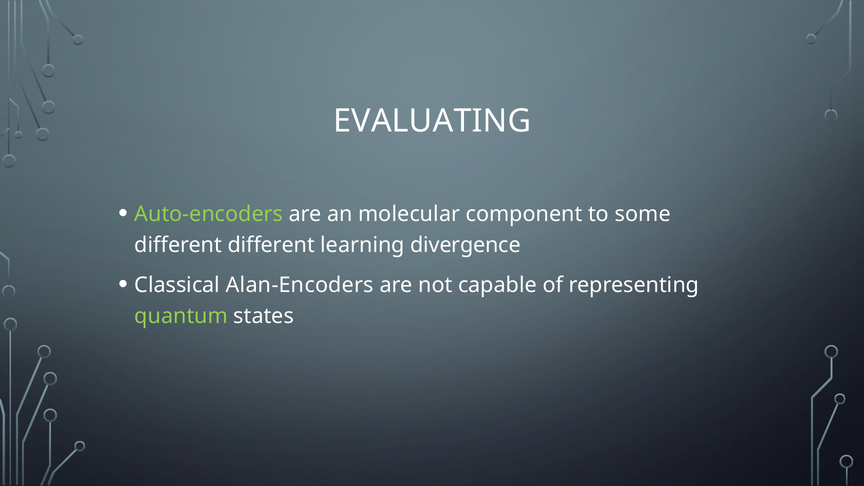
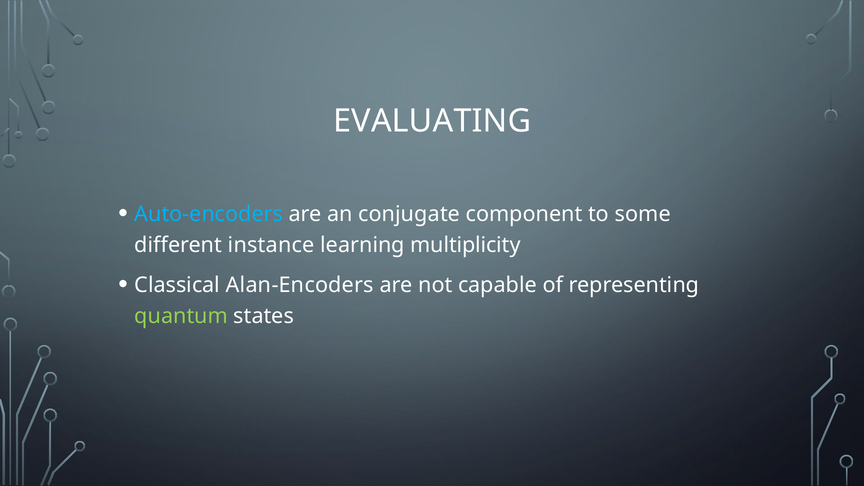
Auto-encoders colour: light green -> light blue (209, 214)
molecular: molecular -> conjugate (409, 214)
different different: different -> instance (271, 245)
divergence: divergence -> multiplicity (465, 245)
